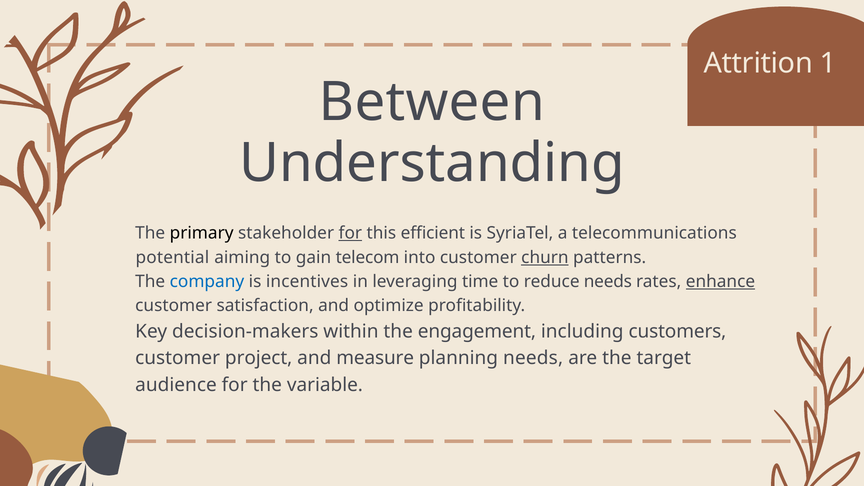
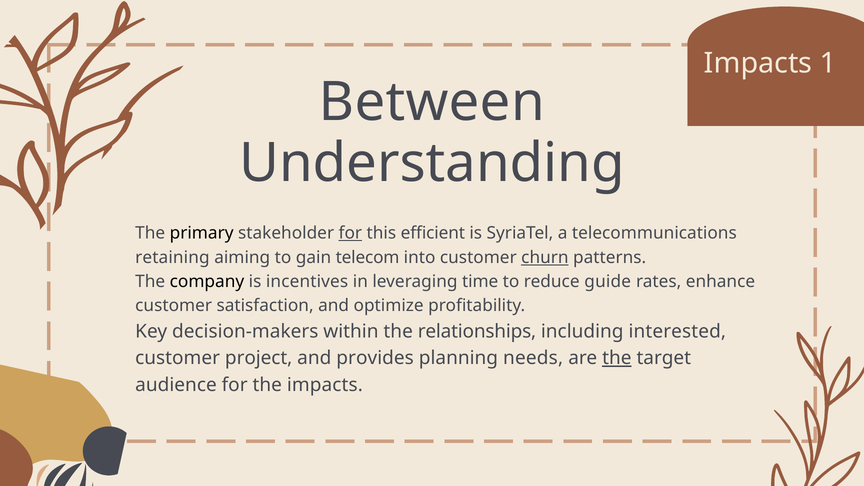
Attrition: Attrition -> Impacts (758, 63)
potential: potential -> retaining (172, 257)
company colour: blue -> black (207, 282)
reduce needs: needs -> guide (608, 282)
enhance underline: present -> none (720, 282)
engagement: engagement -> relationships (477, 331)
customers: customers -> interested (677, 331)
measure: measure -> provides (375, 358)
the underline: none -> present (617, 358)
the variable: variable -> impacts (325, 385)
